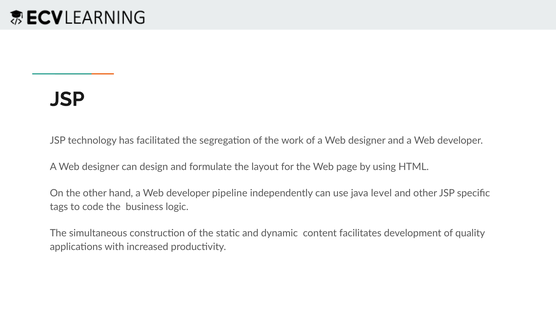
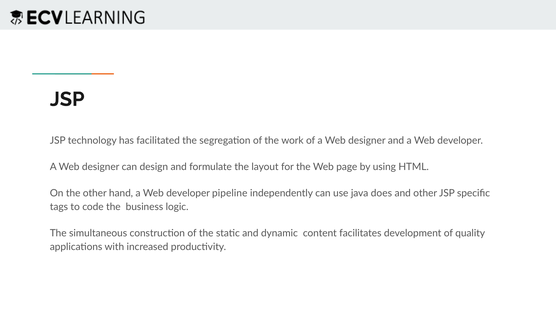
level: level -> does (381, 193)
